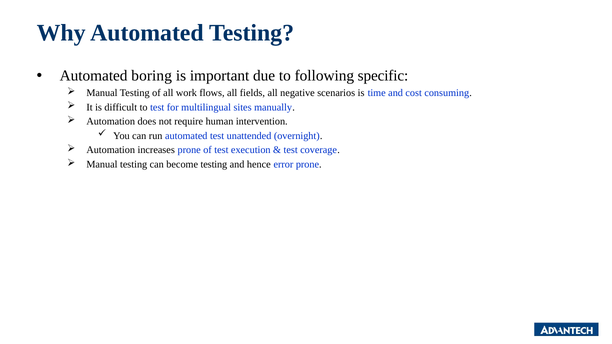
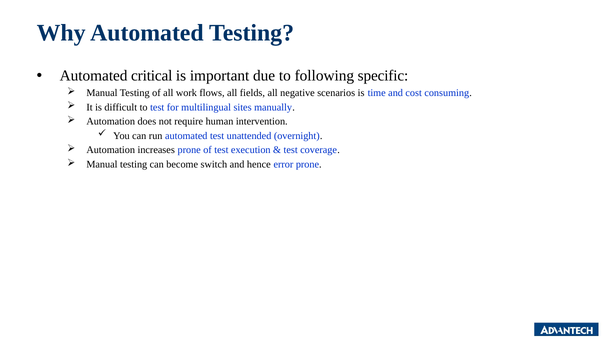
boring: boring -> critical (152, 76)
become testing: testing -> switch (214, 164)
